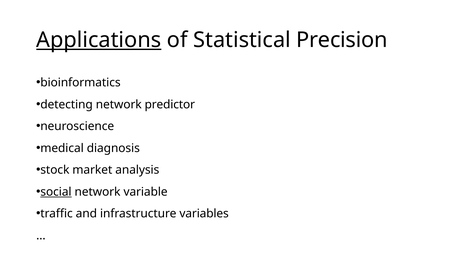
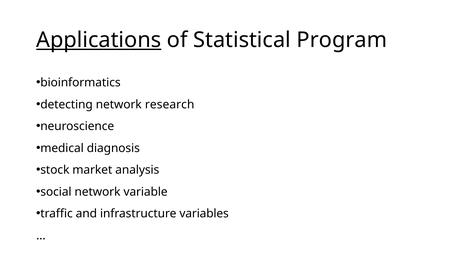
Precision: Precision -> Program (342, 40)
predictor: predictor -> research (170, 105)
social underline: present -> none (56, 192)
